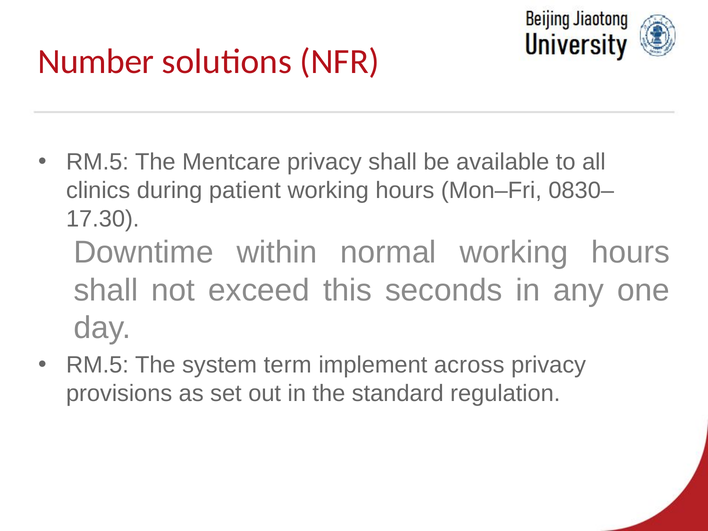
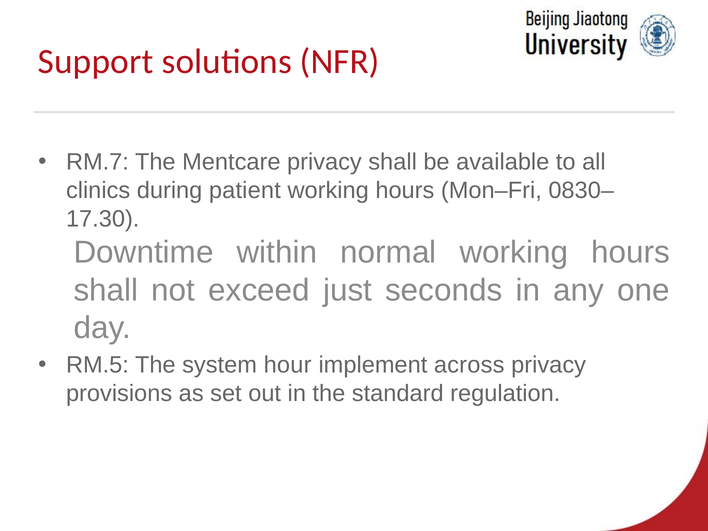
Number: Number -> Support (96, 62)
RM.5: RM.5 -> RM.7 (97, 162)
this: this -> just (348, 290)
term: term -> hour (288, 365)
